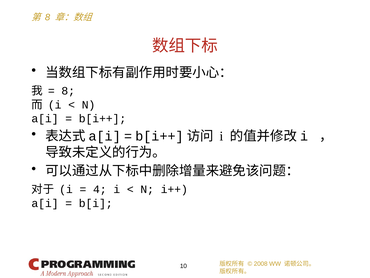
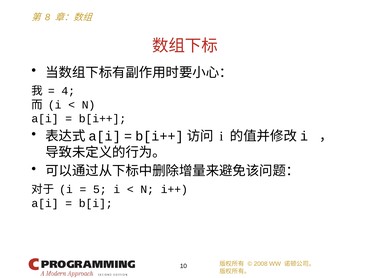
8: 8 -> 4 (68, 91)
4: 4 -> 5 (100, 189)
